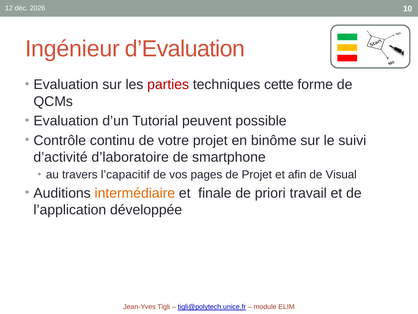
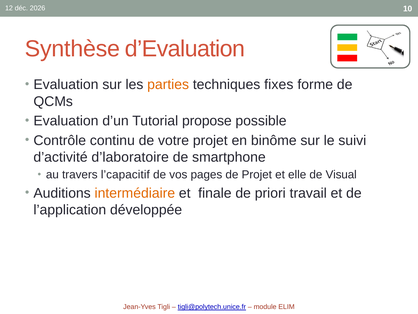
Ingénieur: Ingénieur -> Synthèse (73, 49)
parties colour: red -> orange (168, 85)
cette: cette -> fixes (279, 85)
peuvent: peuvent -> propose (207, 121)
afin: afin -> elle (297, 175)
